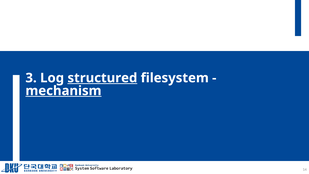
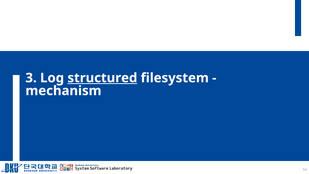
mechanism underline: present -> none (63, 91)
